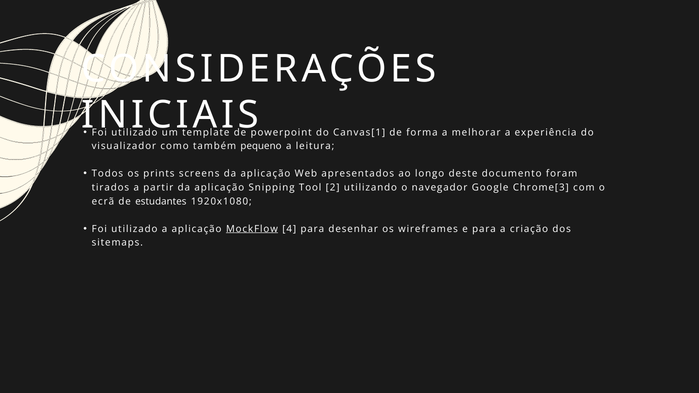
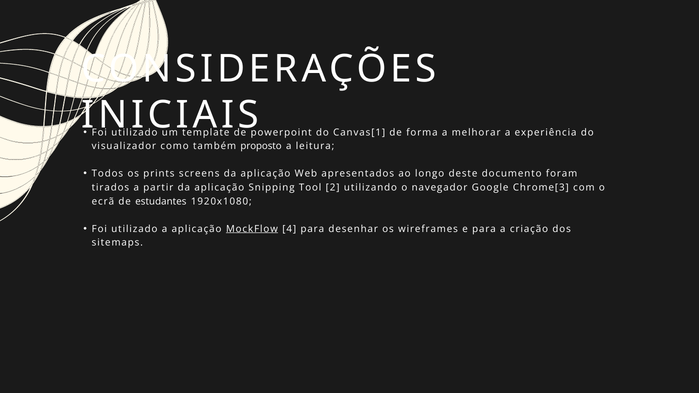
pequeno: pequeno -> proposto (261, 146)
